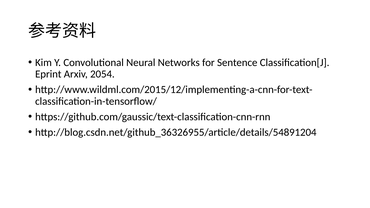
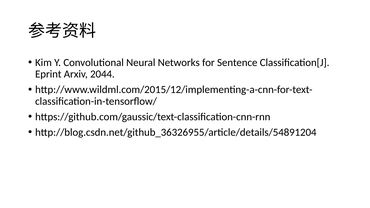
2054: 2054 -> 2044 (102, 74)
